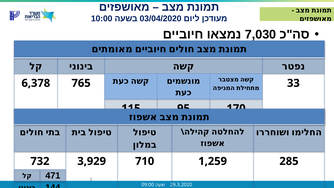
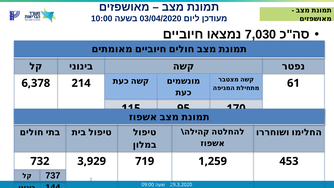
765: 765 -> 214 (81, 83)
33: 33 -> 61 (293, 83)
710: 710 -> 719 (145, 161)
285: 285 -> 453 (289, 161)
471: 471 -> 737 (53, 175)
